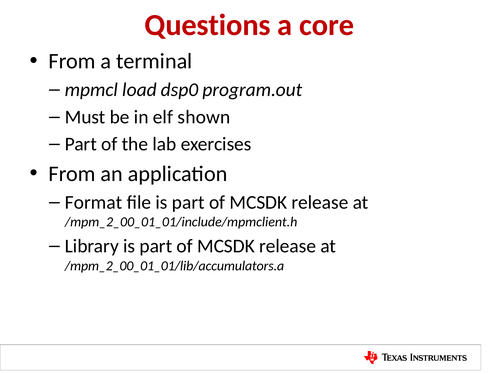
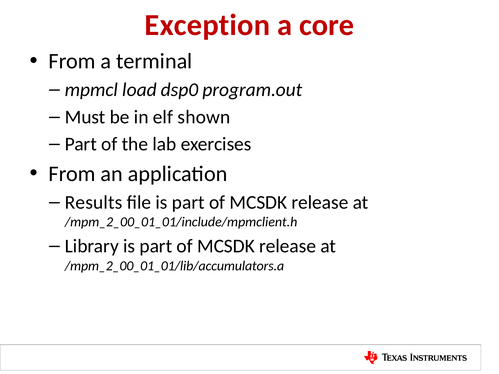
Questions: Questions -> Exception (207, 25)
Format: Format -> Results (94, 203)
